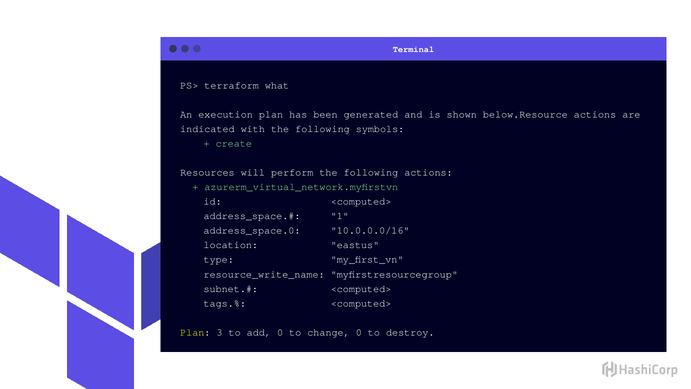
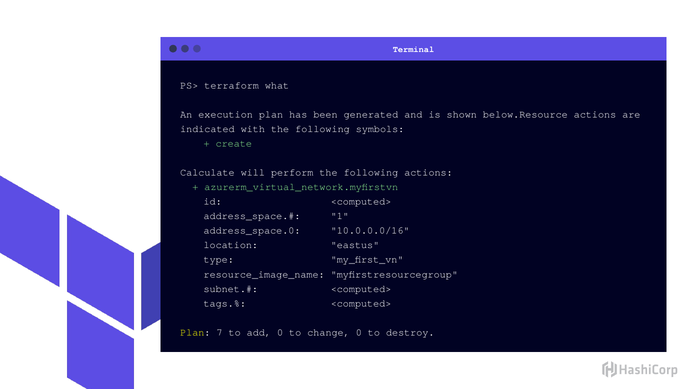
Resources: Resources -> Calculate (207, 172)
resource_write_name: resource_write_name -> resource_image_name (264, 274)
3: 3 -> 7 (219, 332)
